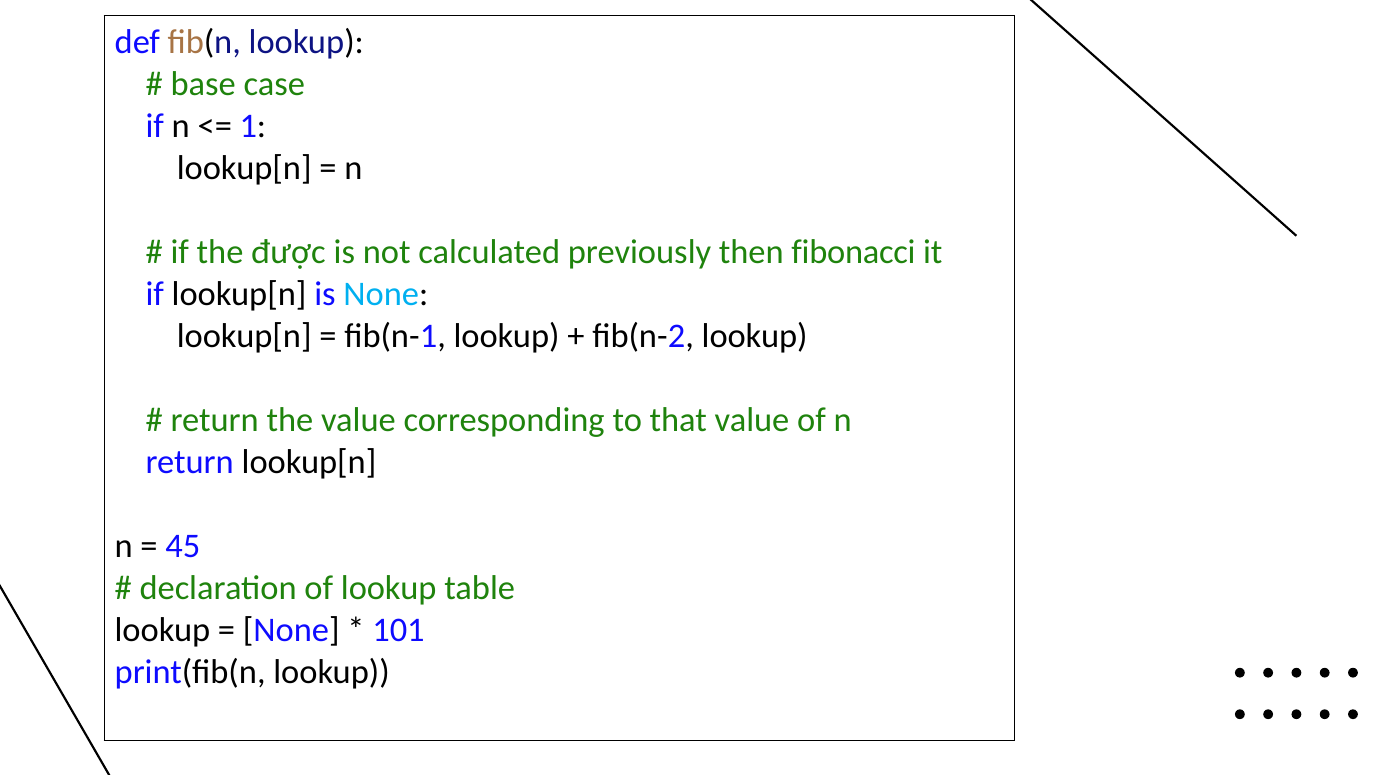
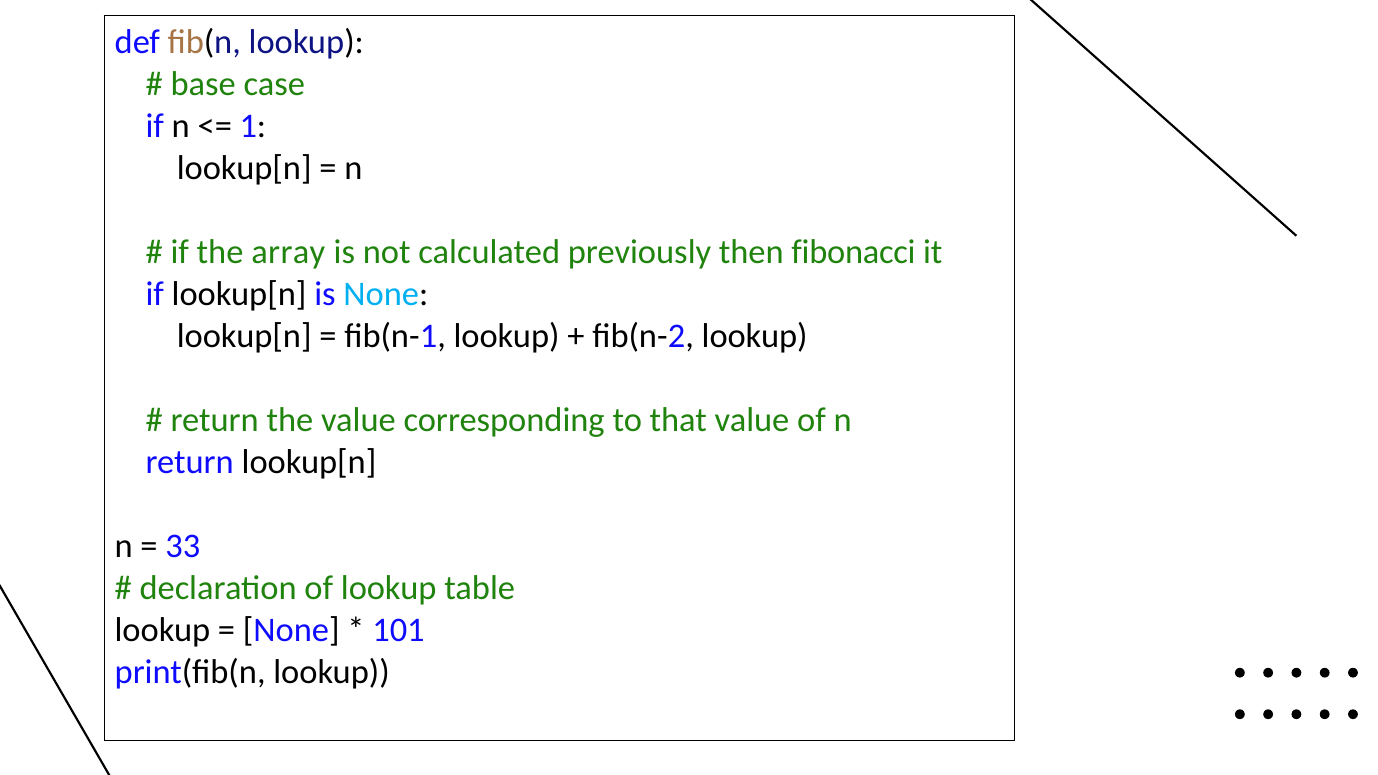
được: được -> array (288, 252)
45: 45 -> 33 (183, 546)
